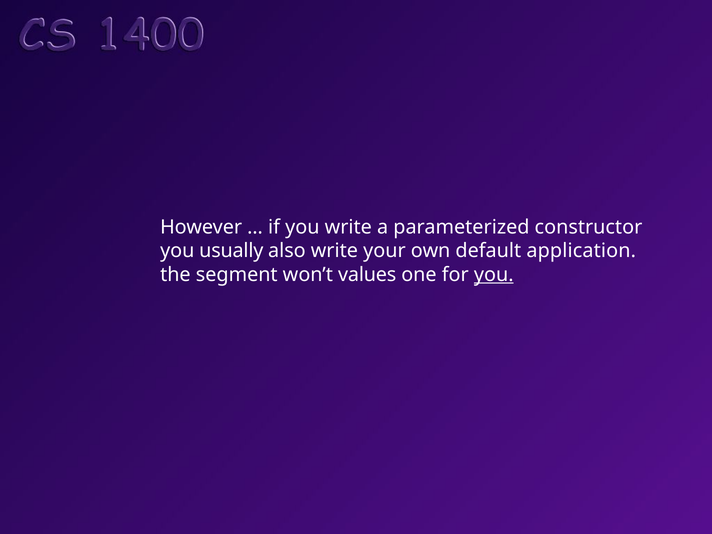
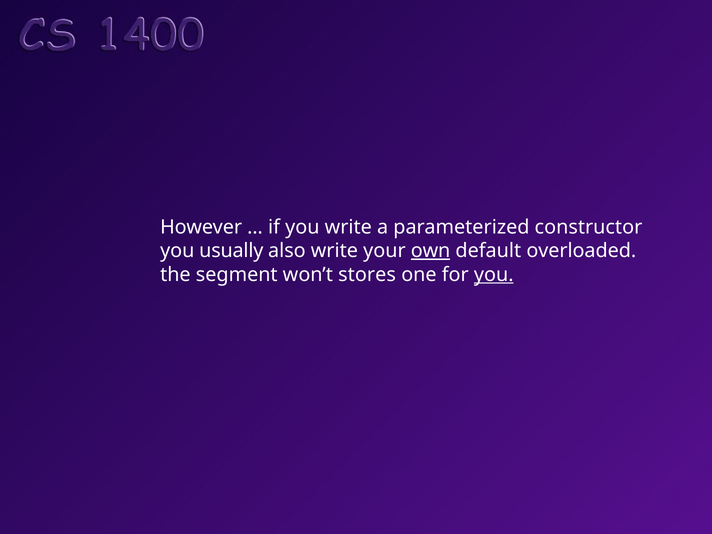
own underline: none -> present (431, 251)
application: application -> overloaded (581, 251)
values: values -> stores (367, 275)
